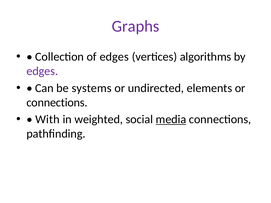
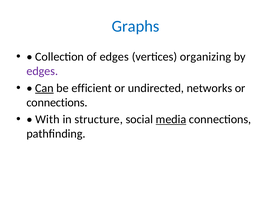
Graphs colour: purple -> blue (136, 26)
algorithms: algorithms -> organizing (205, 57)
Can underline: none -> present (44, 88)
systems: systems -> efficient (92, 88)
elements: elements -> networks (209, 88)
weighted: weighted -> structure (99, 120)
